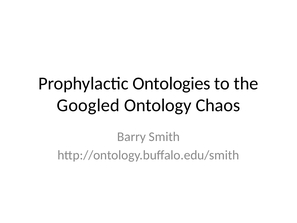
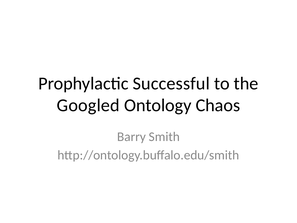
Ontologies: Ontologies -> Successful (171, 83)
